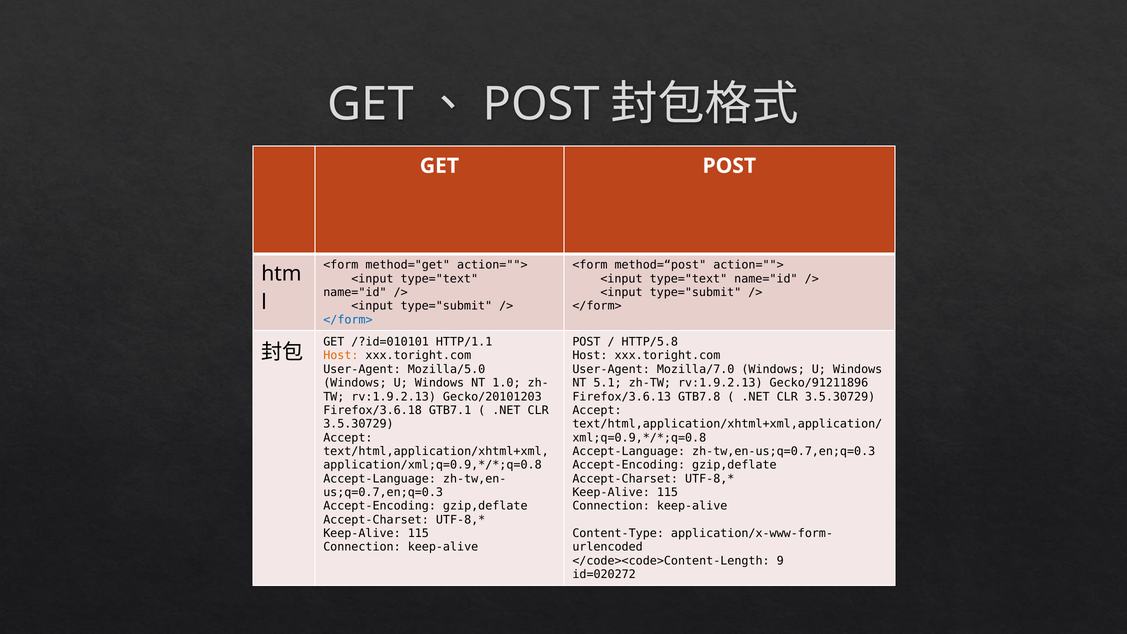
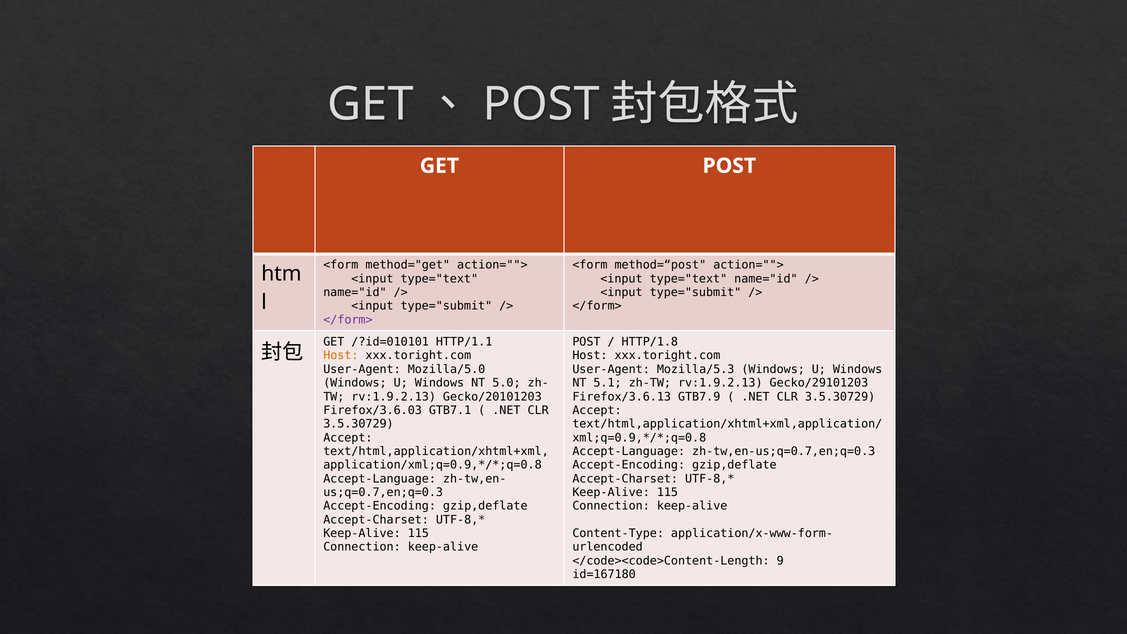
</form> colour: blue -> purple (348, 320)
HTTP/5.8: HTTP/5.8 -> HTTP/1.8 (650, 342)
Mozilla/7.0: Mozilla/7.0 -> Mozilla/5.3 (696, 369)
1.0: 1.0 -> 5.0 (506, 383)
Gecko/91211896: Gecko/91211896 -> Gecko/29101203 (819, 383)
GTB7.8: GTB7.8 -> GTB7.9 (699, 397)
Firefox/3.6.18: Firefox/3.6.18 -> Firefox/3.6.03 (373, 410)
id=020272: id=020272 -> id=167180 (604, 574)
